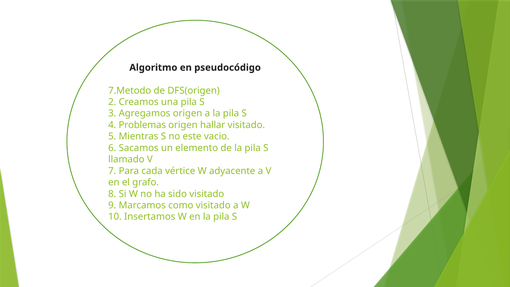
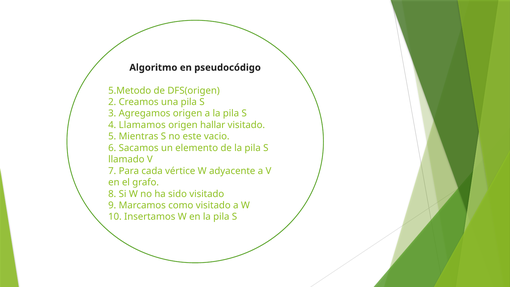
7.Metodo: 7.Metodo -> 5.Metodo (130, 90)
Problemas: Problemas -> Llamamos (142, 125)
